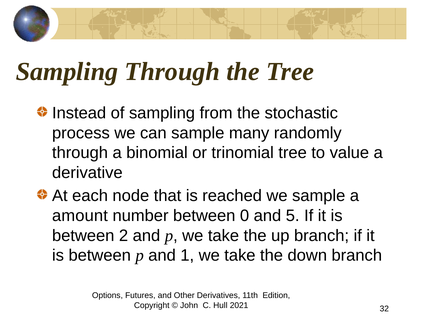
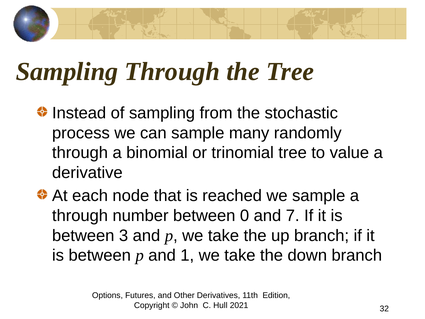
amount: amount -> through (80, 216)
5: 5 -> 7 (293, 216)
2: 2 -> 3 (124, 235)
